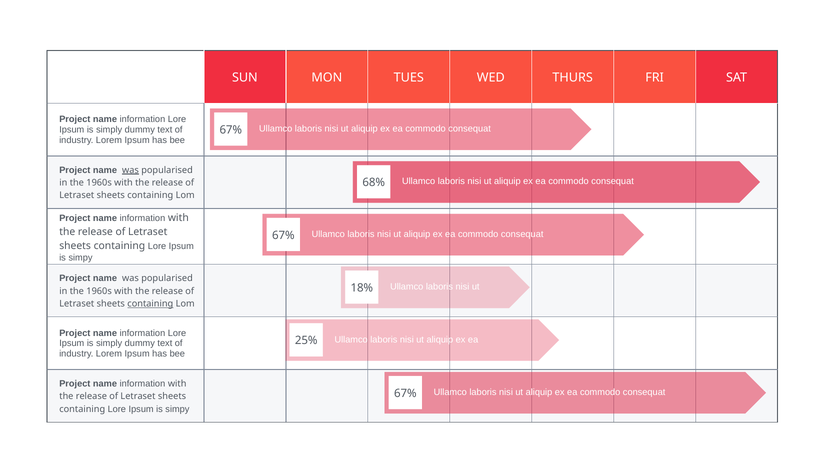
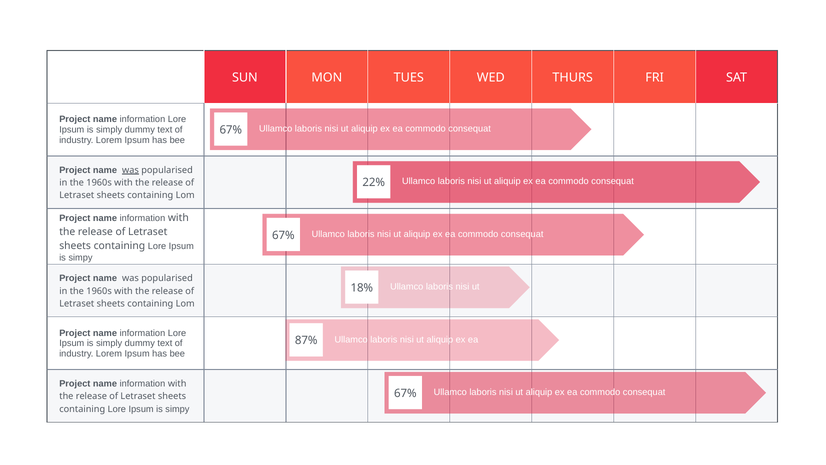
68%: 68% -> 22% (374, 182)
containing underline: present -> none (150, 304)
25%: 25% -> 87% (306, 340)
